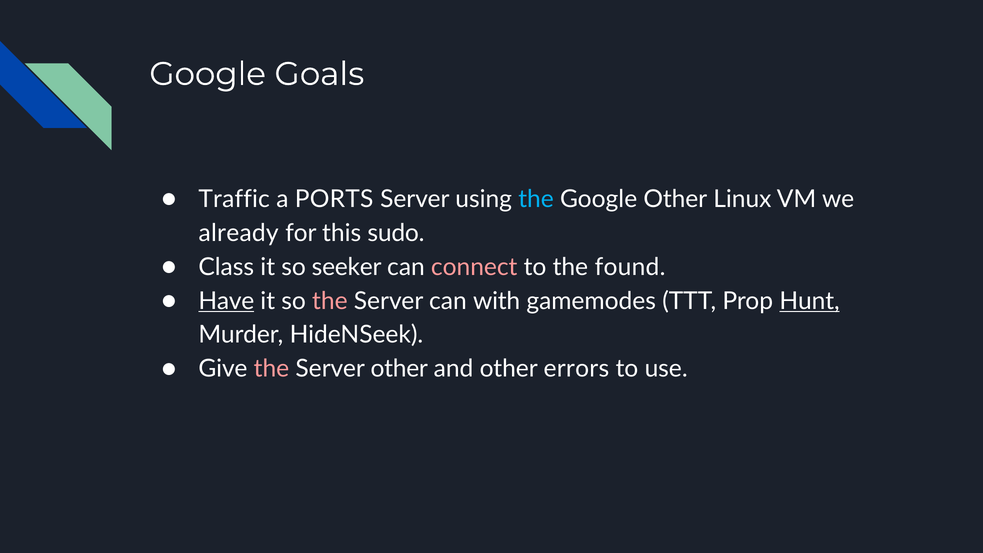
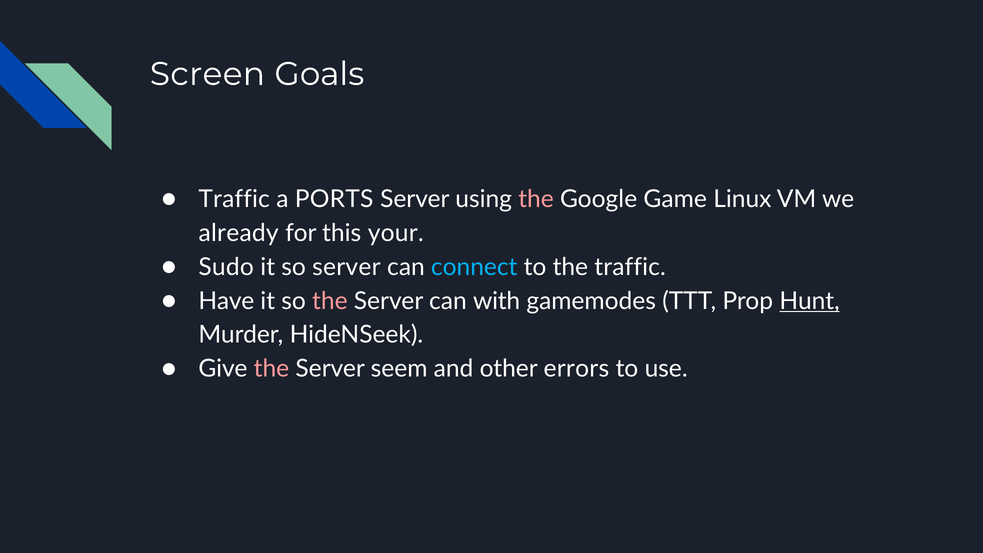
Google: Google -> Screen (207, 74)
the colour: light blue -> pink (536, 199)
Google Other: Other -> Game (675, 199)
sudo: sudo -> your (396, 233)
Class: Class -> Sudo (226, 267)
so seeker: seeker -> server (346, 267)
connect colour: pink -> light blue (474, 267)
the found: found -> traffic (630, 267)
Have underline: present -> none (226, 301)
Server other: other -> seem (399, 369)
